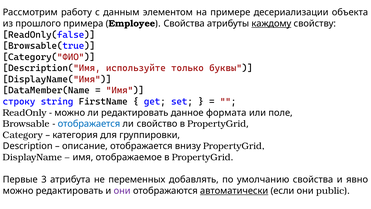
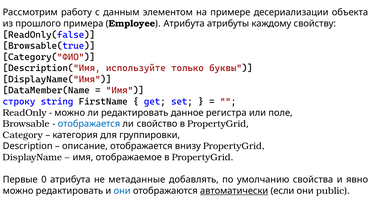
Свойства: Свойства -> Атрибута (184, 24)
каждому underline: present -> none (271, 24)
формата: формата -> регистра (226, 113)
3: 3 -> 0 (44, 179)
переменных: переменных -> метаданные (137, 179)
они colour: purple -> blue (122, 190)
